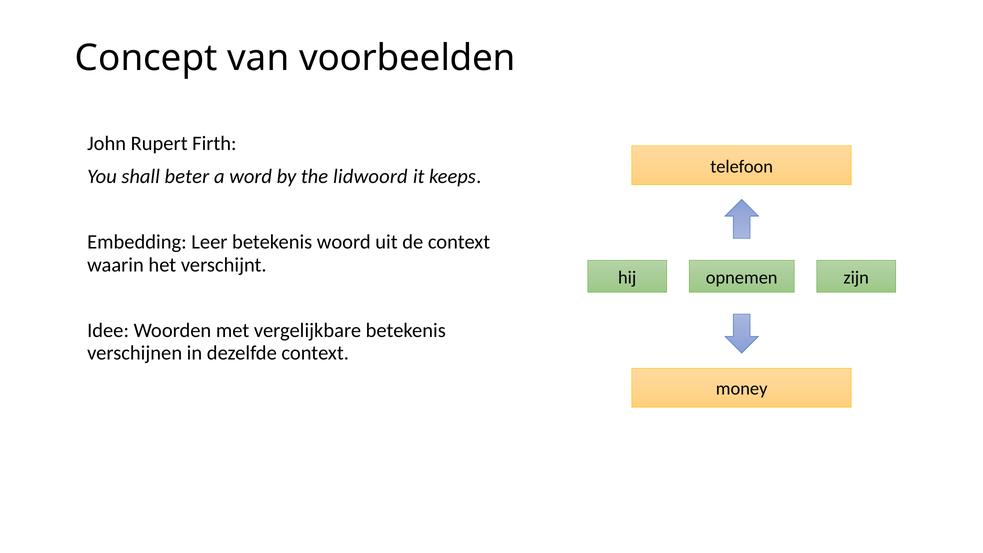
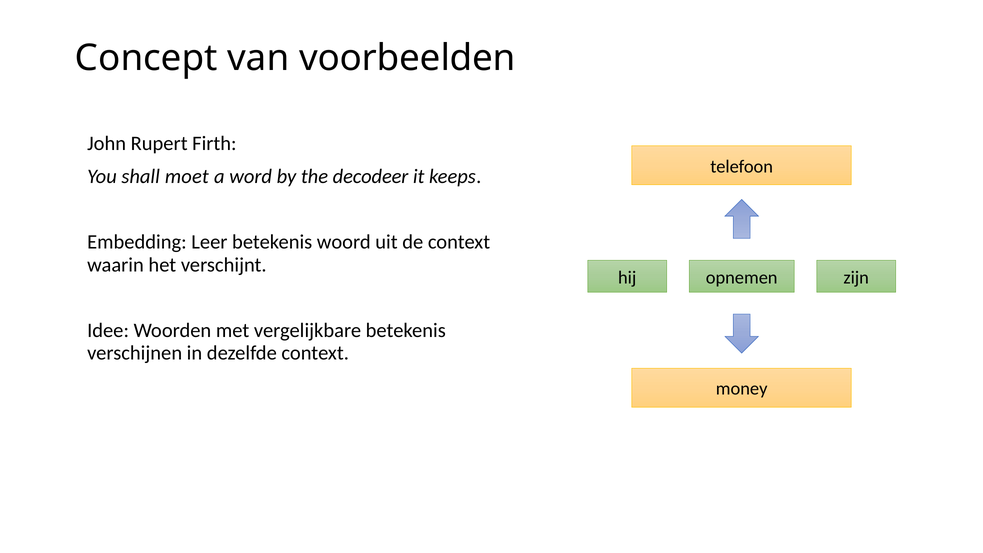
beter: beter -> moet (187, 177)
lidwoord: lidwoord -> decodeer (371, 177)
